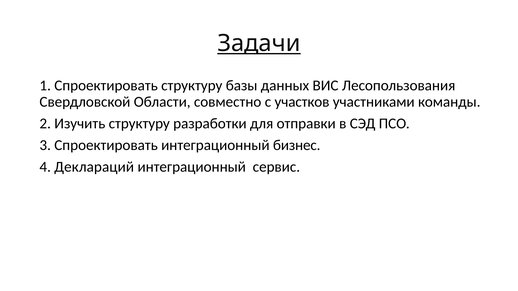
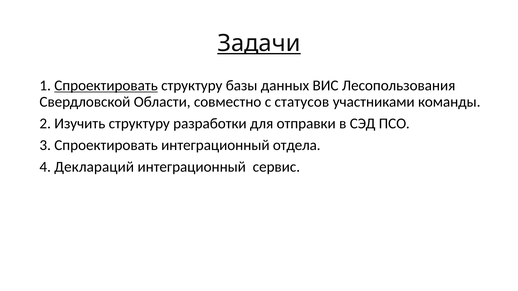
Спроектировать underline: none -> present (106, 86)
участков: участков -> статусов (302, 102)
бизнес: бизнес -> отдела (297, 145)
